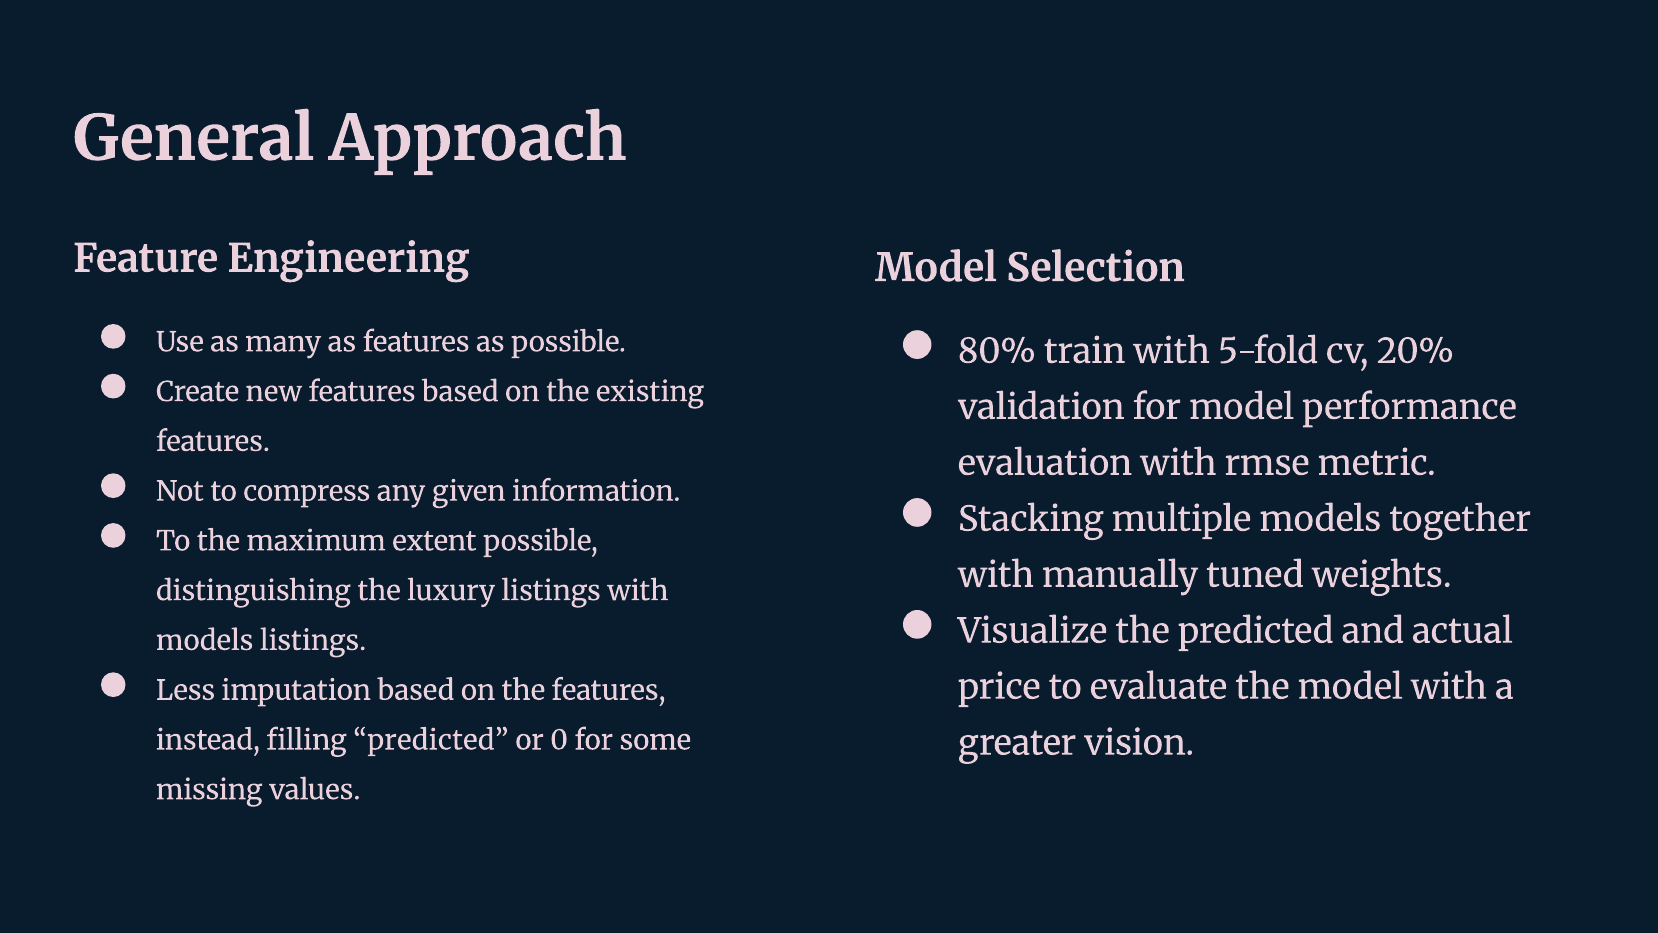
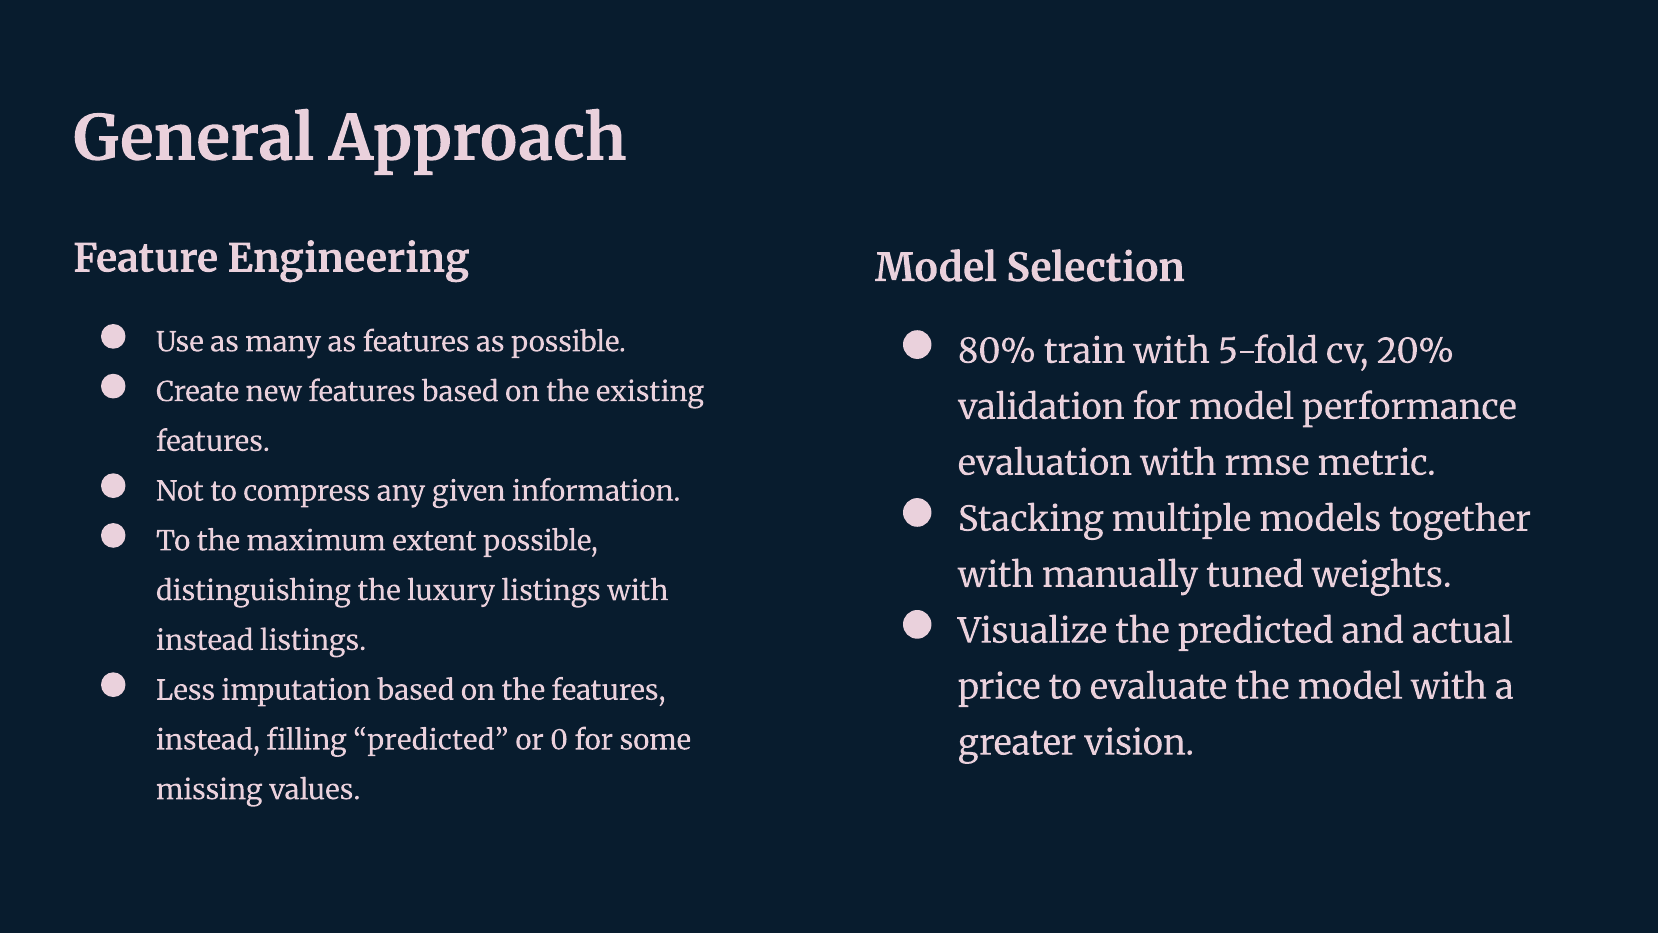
models: models -> instead (205, 641)
